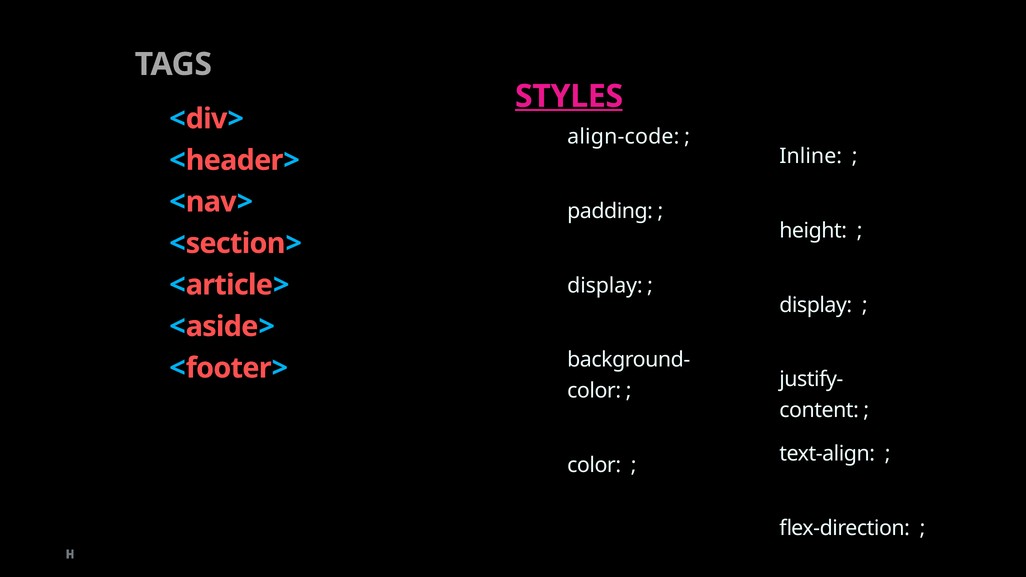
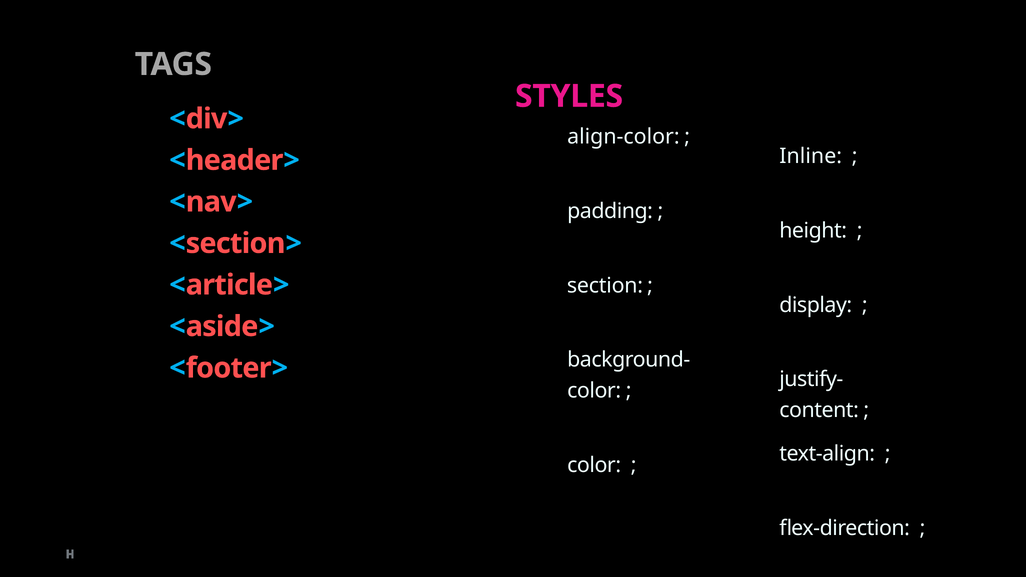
STYLES underline: present -> none (569, 96)
align-code: align-code -> align-color (623, 137)
display: display -> section (605, 286)
